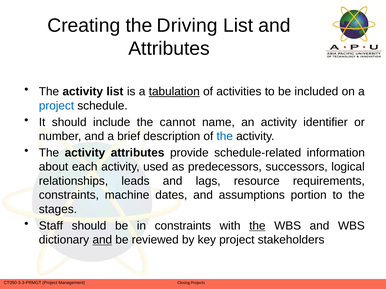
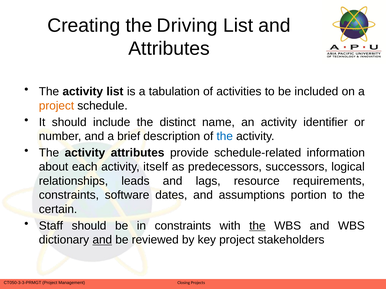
tabulation underline: present -> none (174, 92)
project colour: blue -> orange (56, 106)
cannot: cannot -> distinct (178, 122)
used: used -> itself (156, 167)
machine: machine -> software (127, 195)
stages: stages -> certain (58, 210)
